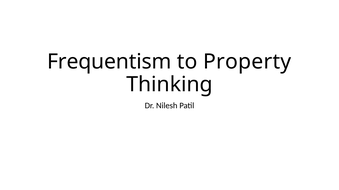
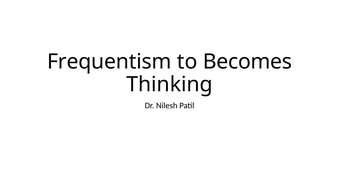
Property: Property -> Becomes (247, 62)
